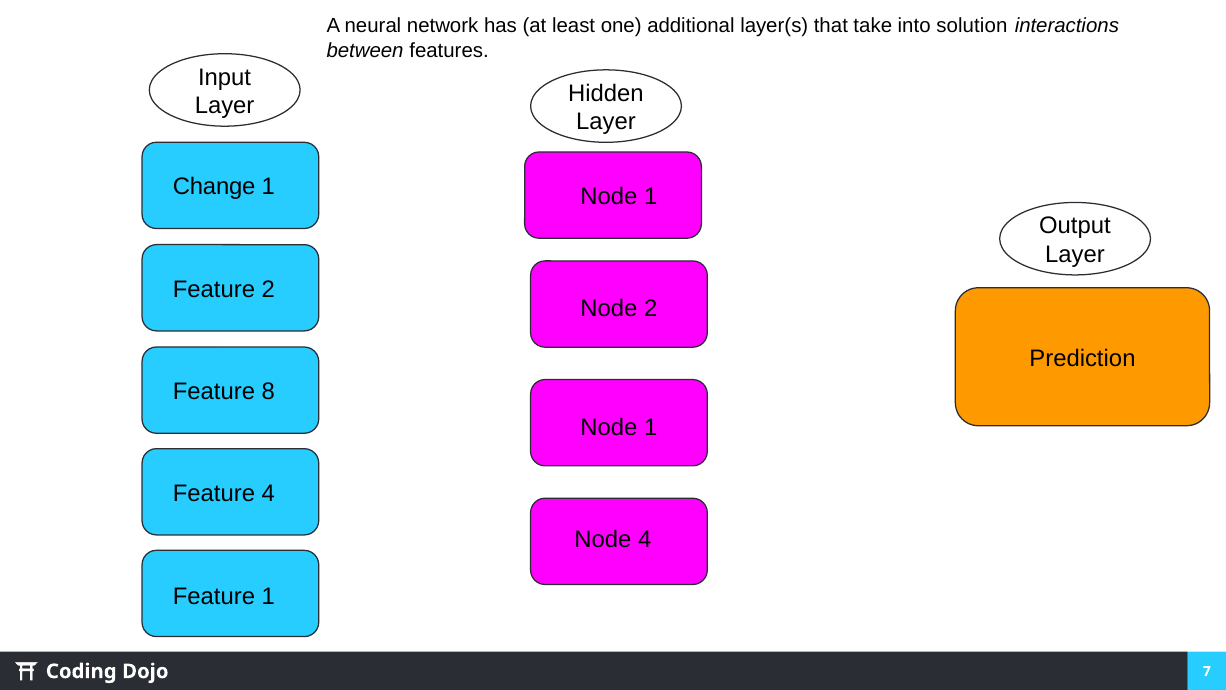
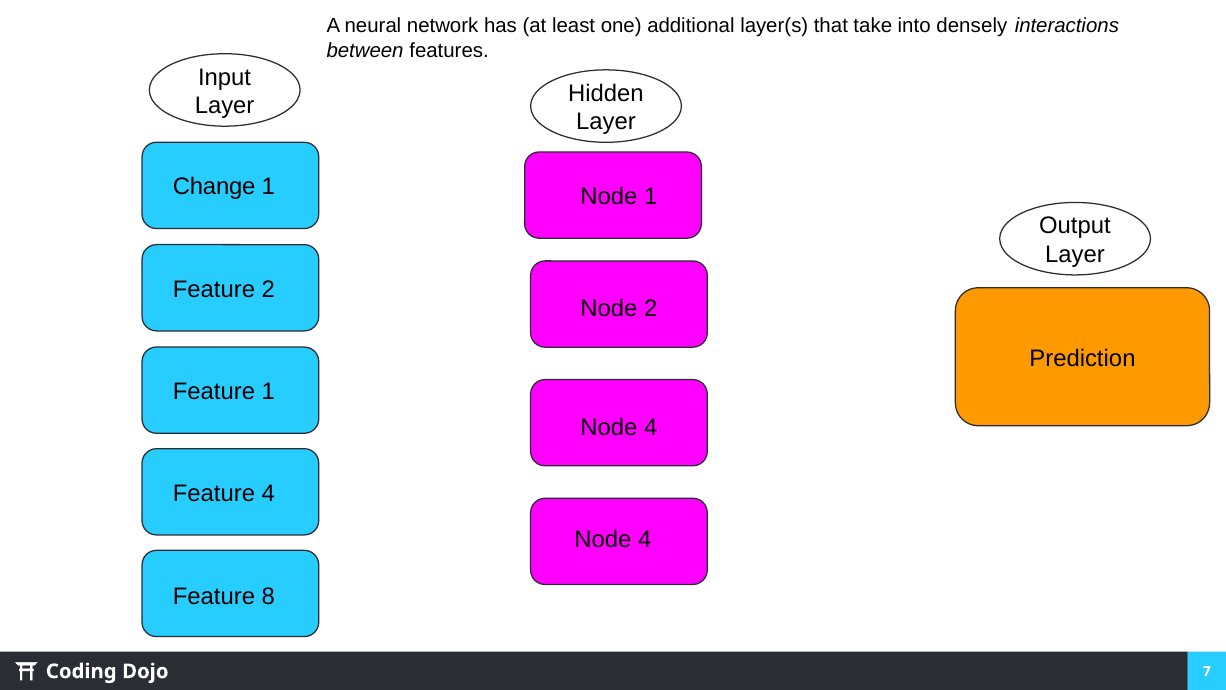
solution: solution -> densely (972, 26)
Feature 8: 8 -> 1 (268, 391)
1: 1 -> 4 (651, 428)
Feature 1: 1 -> 8 (268, 596)
